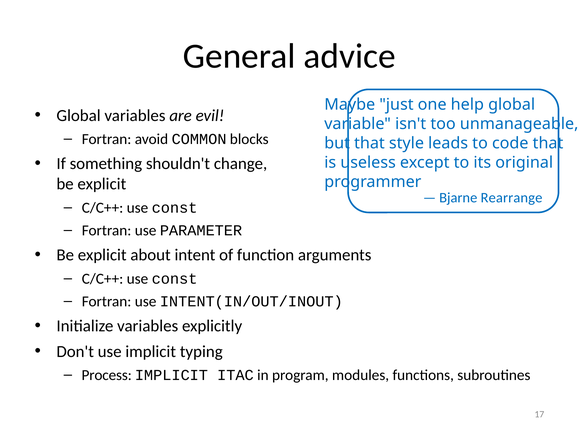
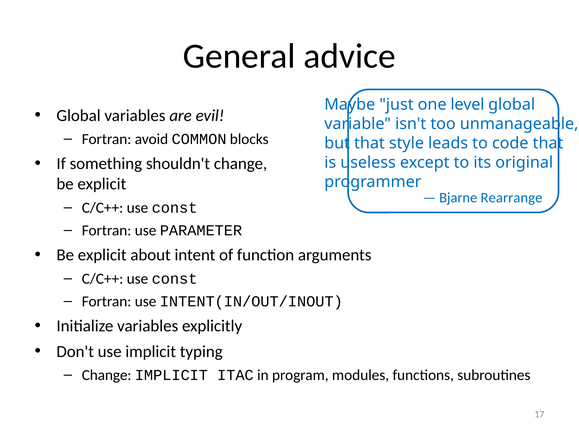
help: help -> level (467, 105)
Process: Process -> Change (107, 375)
